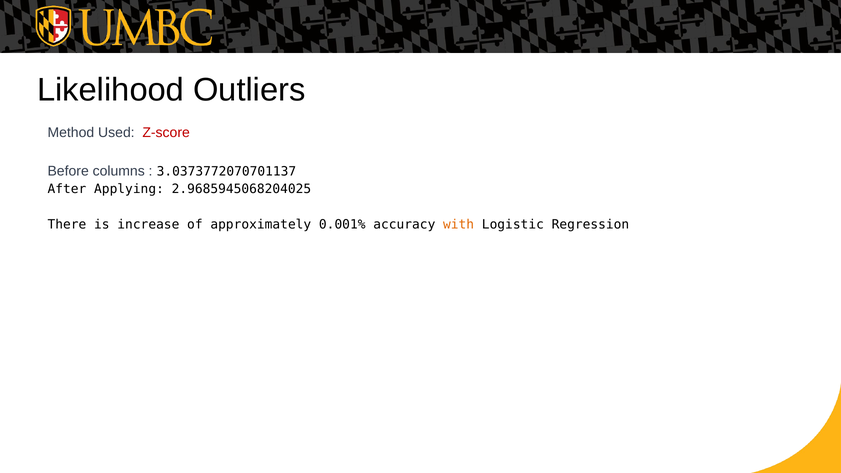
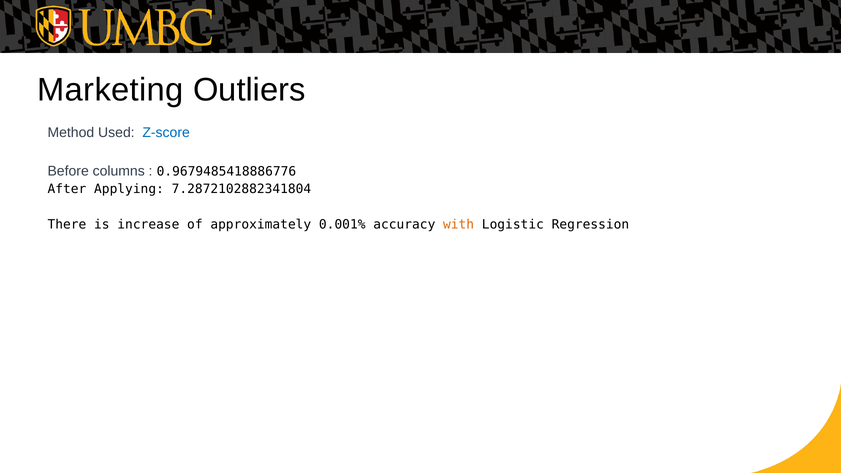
Likelihood: Likelihood -> Marketing (110, 90)
Z-score colour: red -> blue (166, 133)
3.0373772070701137: 3.0373772070701137 -> 0.9679485418886776 (226, 171)
2.9685945068204025: 2.9685945068204025 -> 7.2872102882341804 (241, 189)
